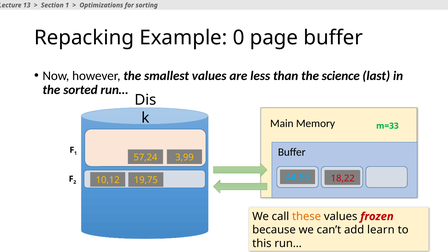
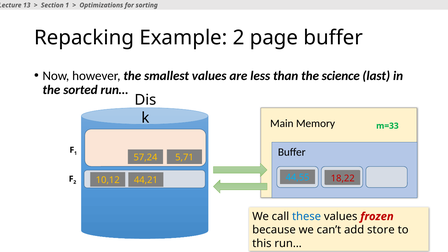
Example 0: 0 -> 2 (239, 38)
3,99: 3,99 -> 5,71 (184, 157)
19,75: 19,75 -> 44,21 (146, 180)
these colour: orange -> blue (307, 216)
learn: learn -> store (381, 230)
